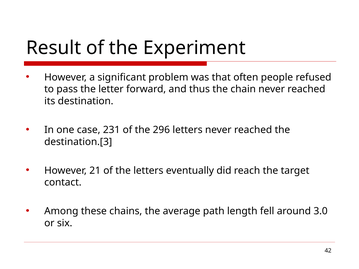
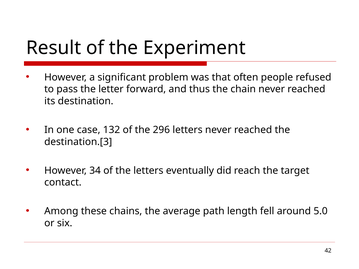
231: 231 -> 132 (112, 130)
21: 21 -> 34 (95, 171)
3.0: 3.0 -> 5.0 (321, 211)
